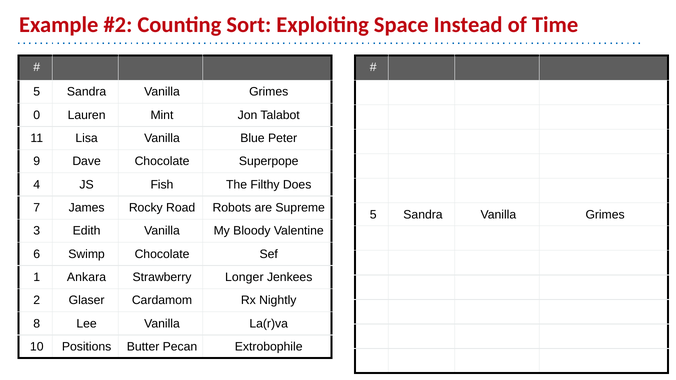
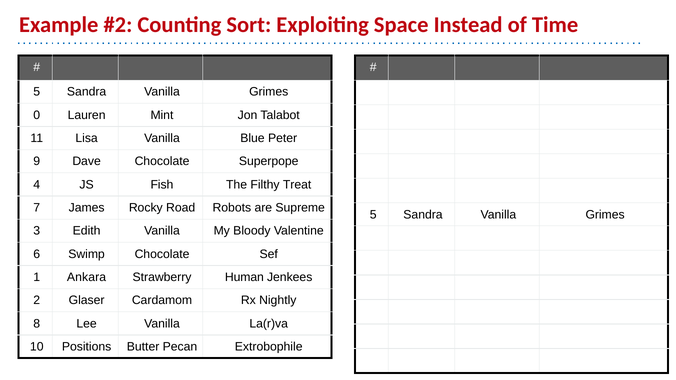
Does: Does -> Treat (297, 185)
Longer: Longer -> Human (244, 277)
